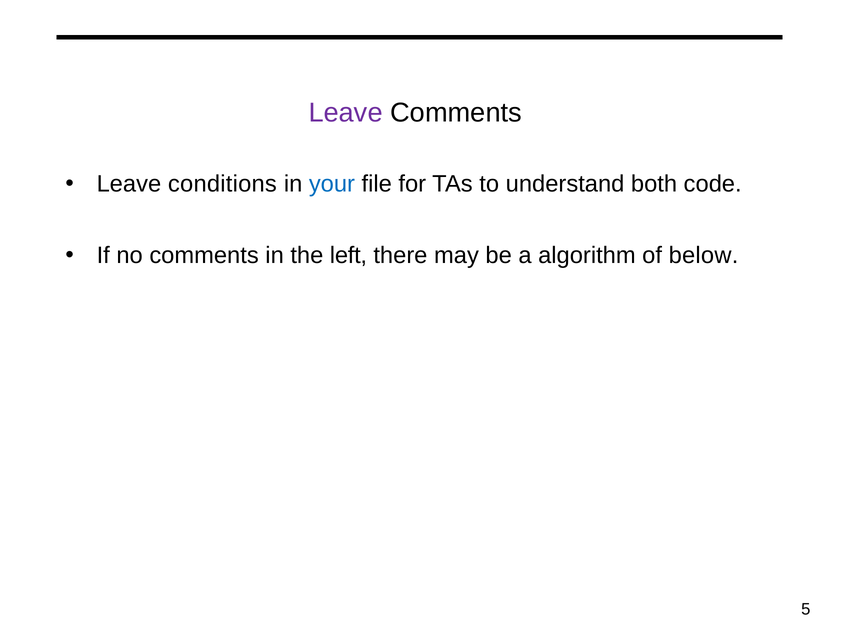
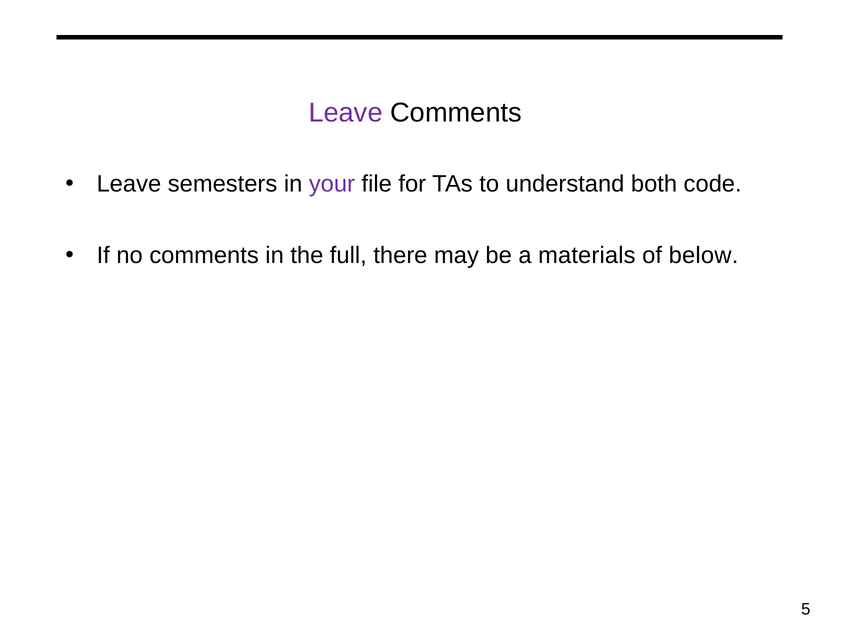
conditions: conditions -> semesters (223, 184)
your colour: blue -> purple (332, 184)
left: left -> full (348, 256)
algorithm: algorithm -> materials (587, 256)
